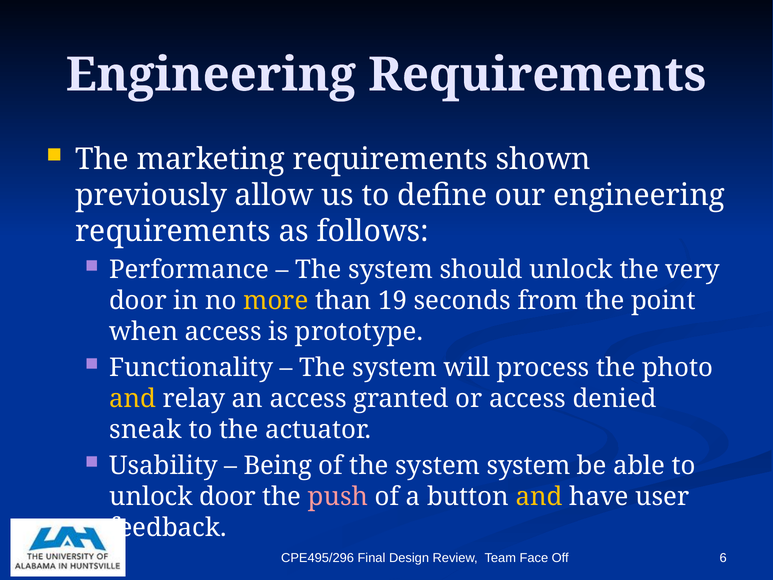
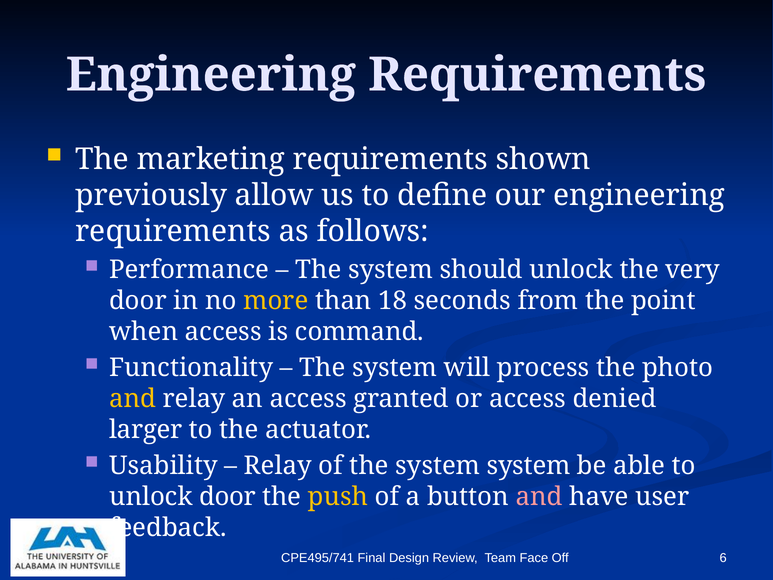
19: 19 -> 18 (393, 301)
prototype: prototype -> command (359, 332)
sneak: sneak -> larger (146, 430)
Being: Being -> Relay (278, 466)
push colour: pink -> yellow (338, 497)
and colour: yellow -> pink (539, 497)
CPE495/296: CPE495/296 -> CPE495/741 (318, 558)
